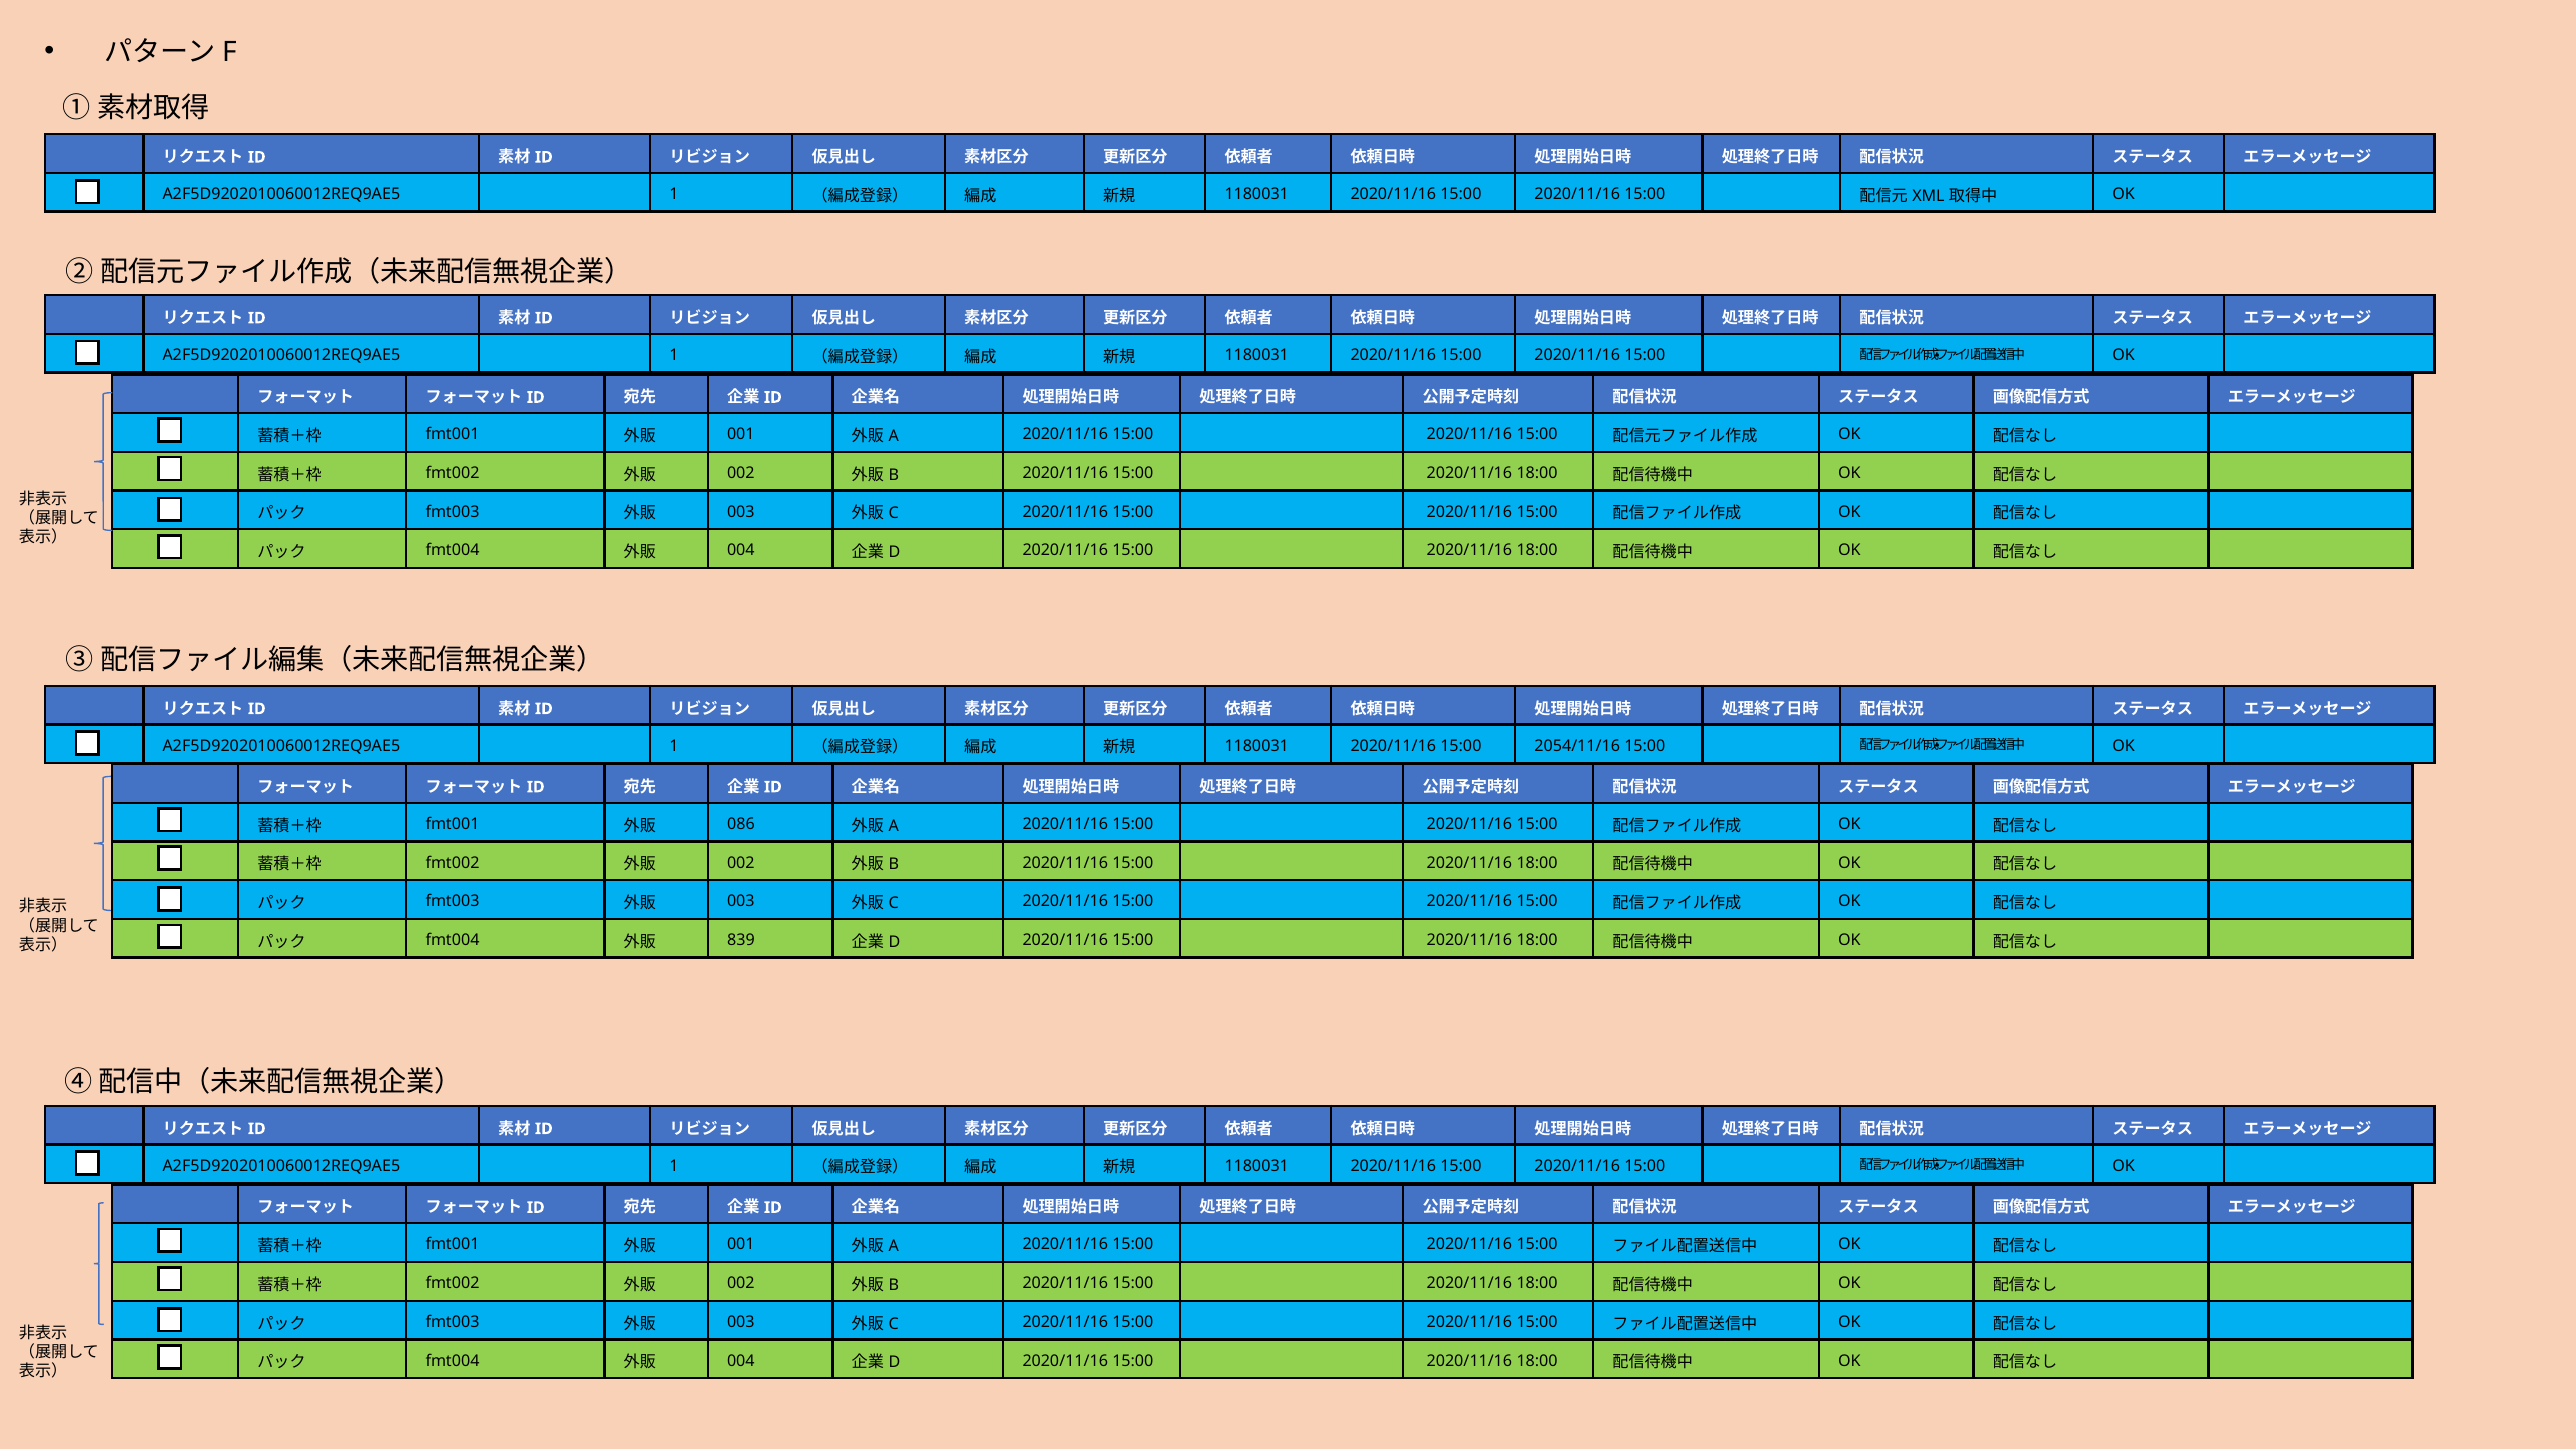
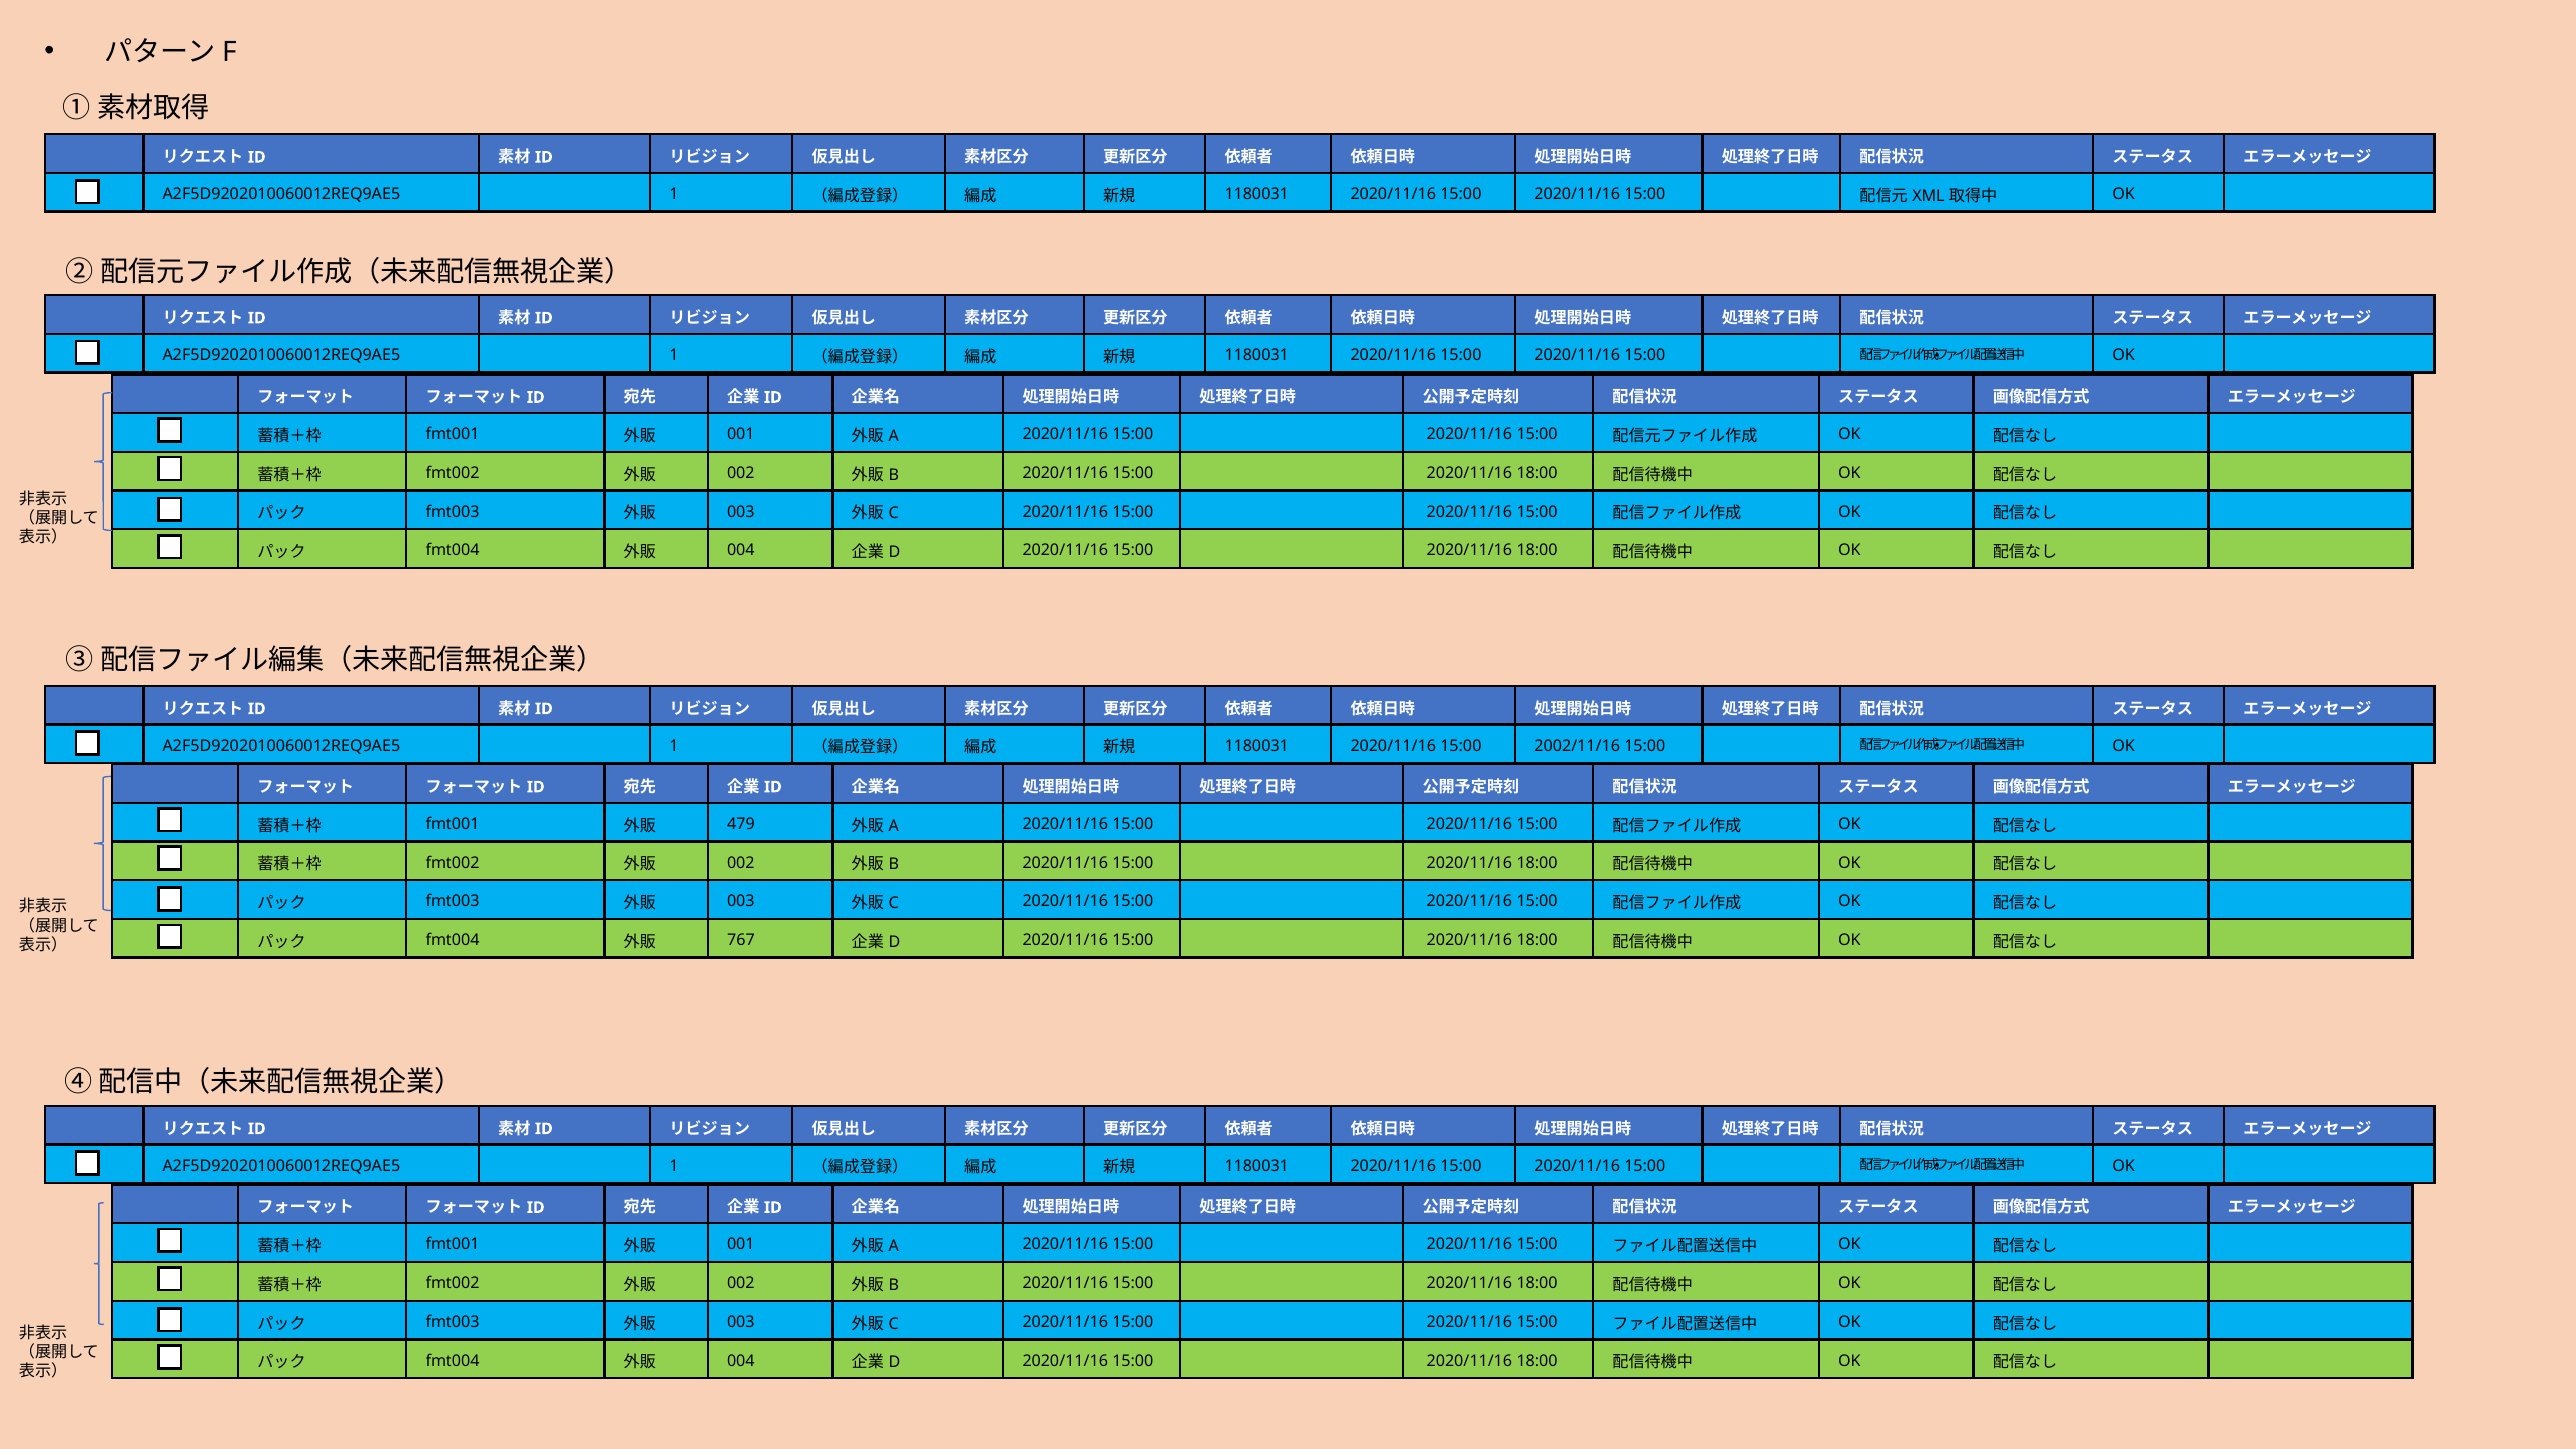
2054/11/16: 2054/11/16 -> 2002/11/16 (1577, 746)
086: 086 -> 479 (741, 824)
839: 839 -> 767 (741, 940)
